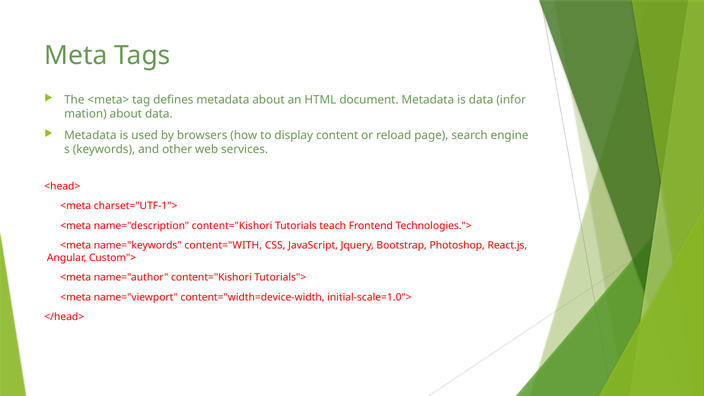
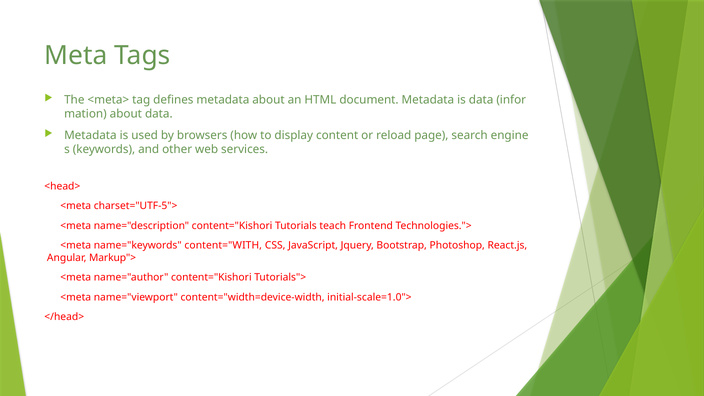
charset="UTF-1">: charset="UTF-1"> -> charset="UTF-5"> (136, 206)
Custom">: Custom"> -> Markup"> (113, 258)
